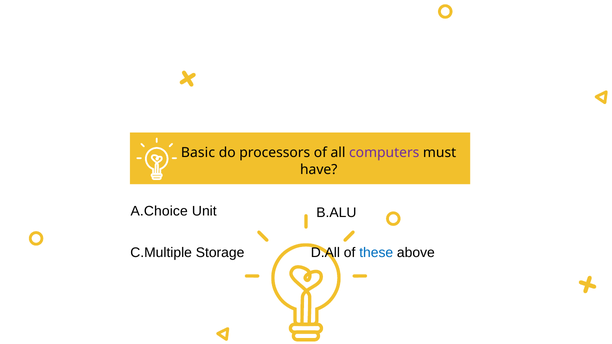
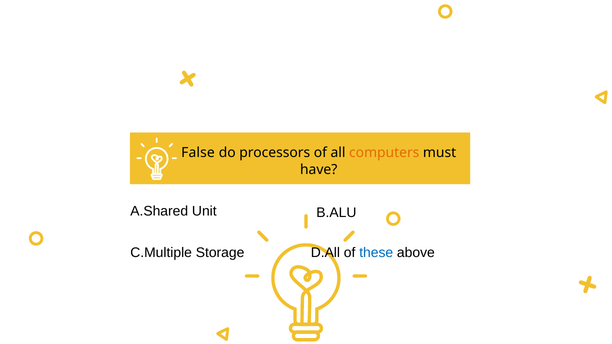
Basic: Basic -> False (198, 153)
computers colour: purple -> orange (384, 153)
A.Choice: A.Choice -> A.Shared (159, 211)
